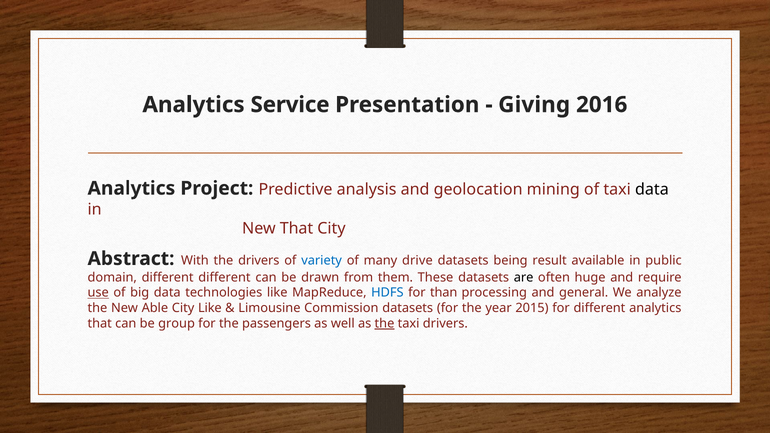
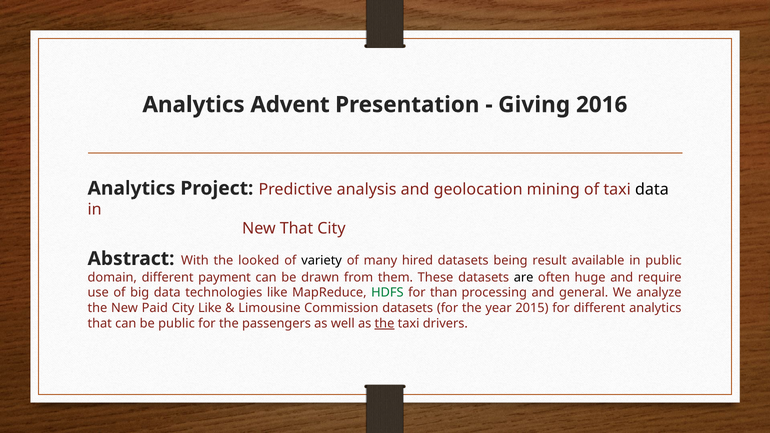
Service: Service -> Advent (290, 105)
the drivers: drivers -> looked (259, 261)
variety colour: blue -> black (322, 261)
drive: drive -> hired (418, 261)
different different: different -> payment (225, 277)
use underline: present -> none (98, 293)
HDFS colour: blue -> green (387, 293)
Able: Able -> Paid (155, 308)
be group: group -> public (176, 324)
